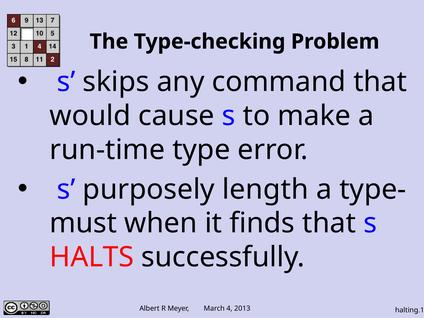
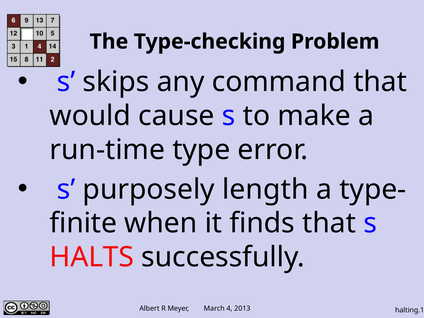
must: must -> finite (83, 223)
